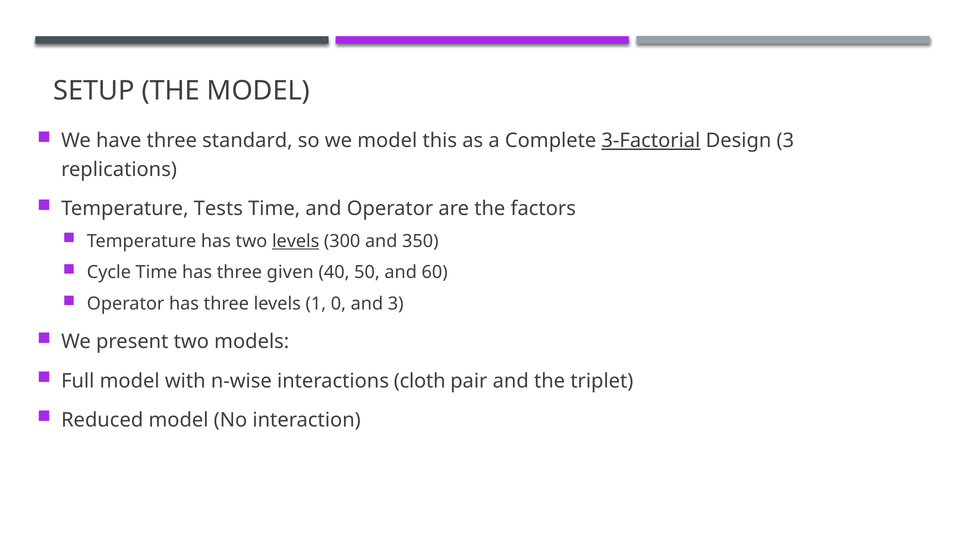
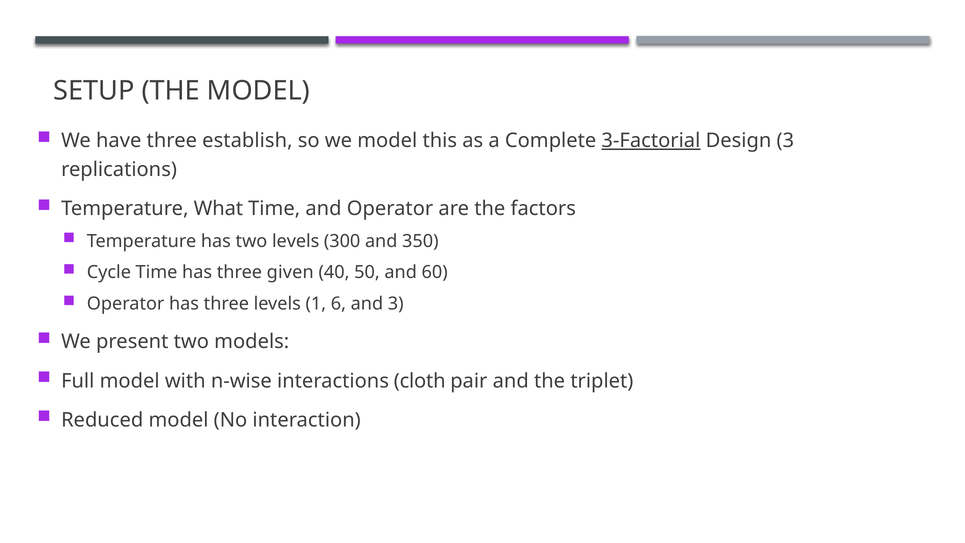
standard: standard -> establish (247, 141)
Tests: Tests -> What (218, 209)
levels underline: present -> none (296, 241)
0: 0 -> 6 (338, 304)
